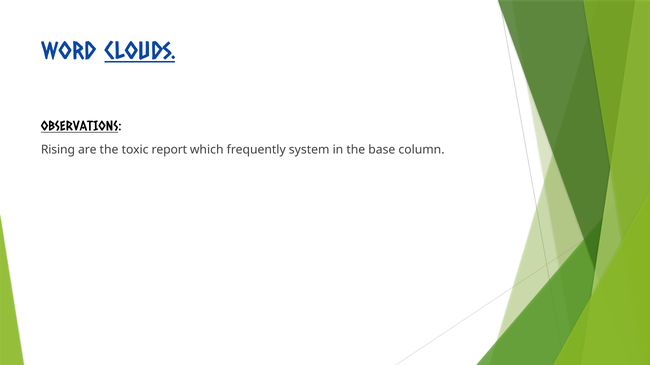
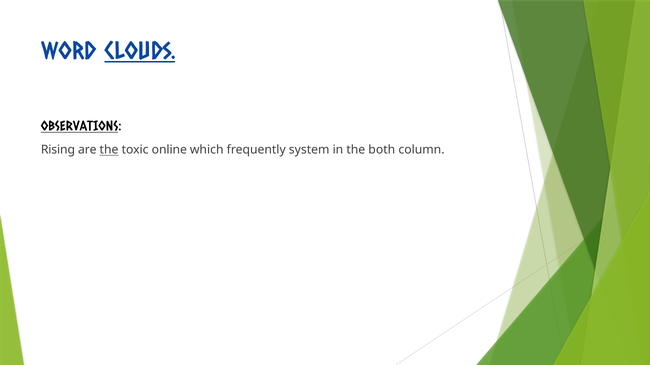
the underline: none -> present (109, 150)
report: report -> online (169, 150)
base: base -> both (382, 150)
